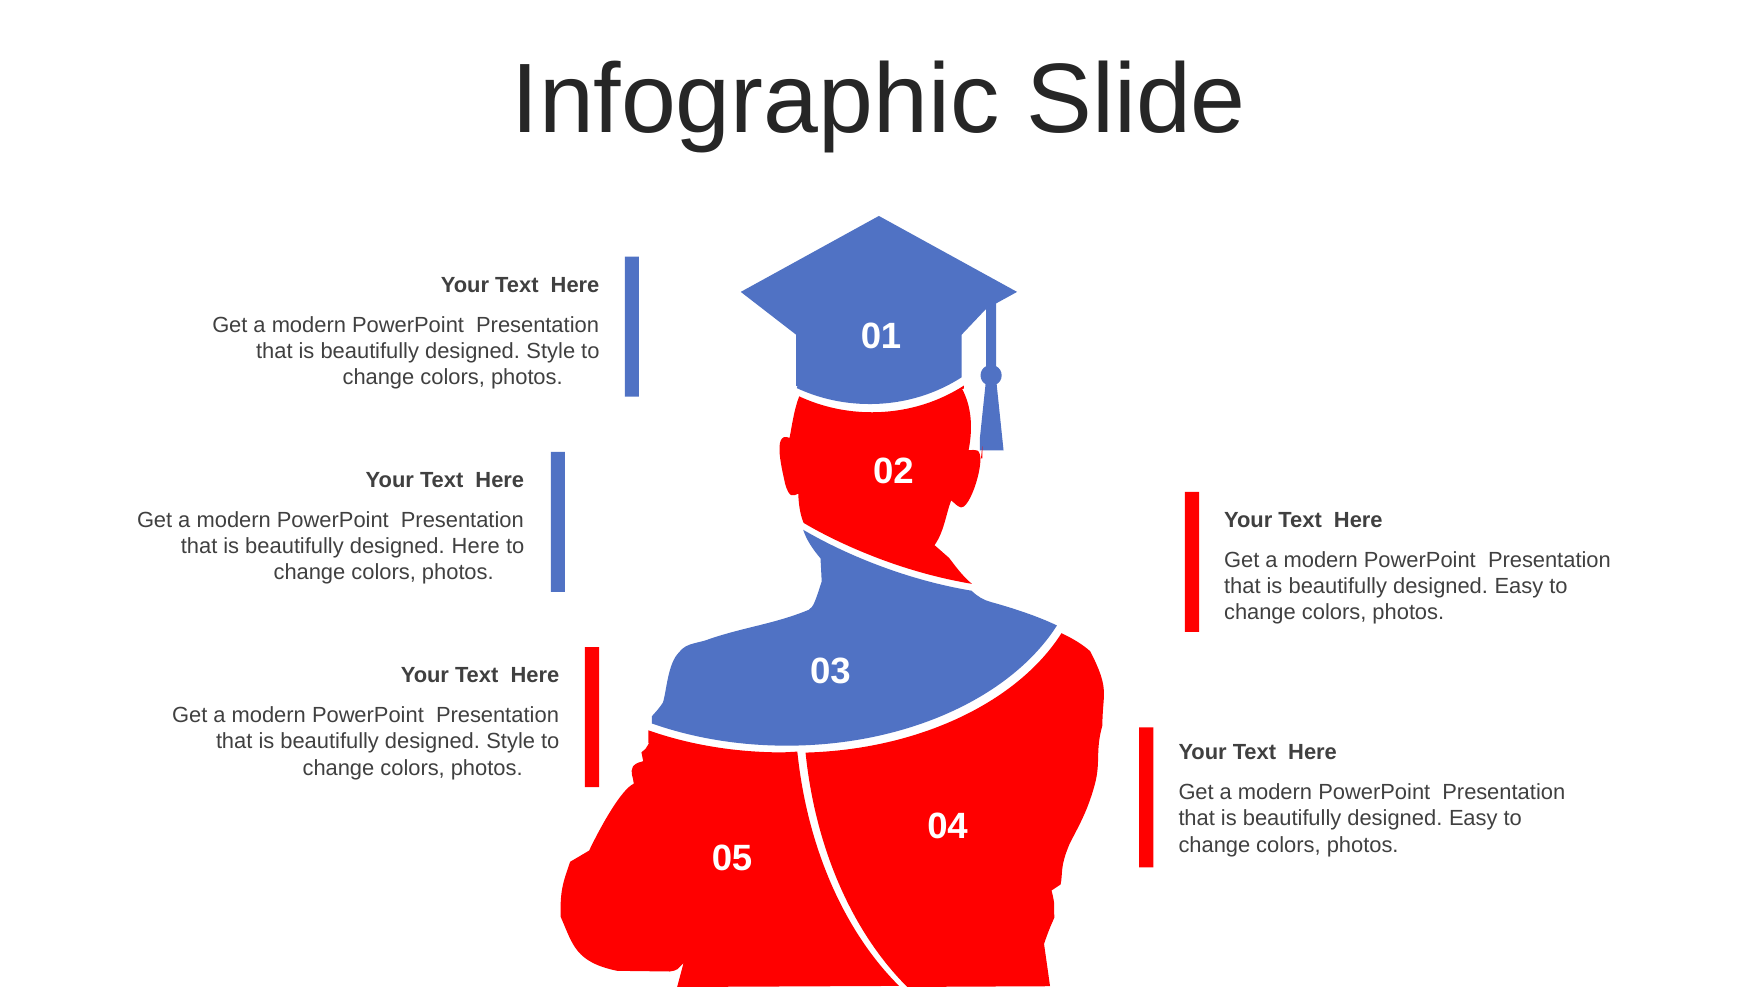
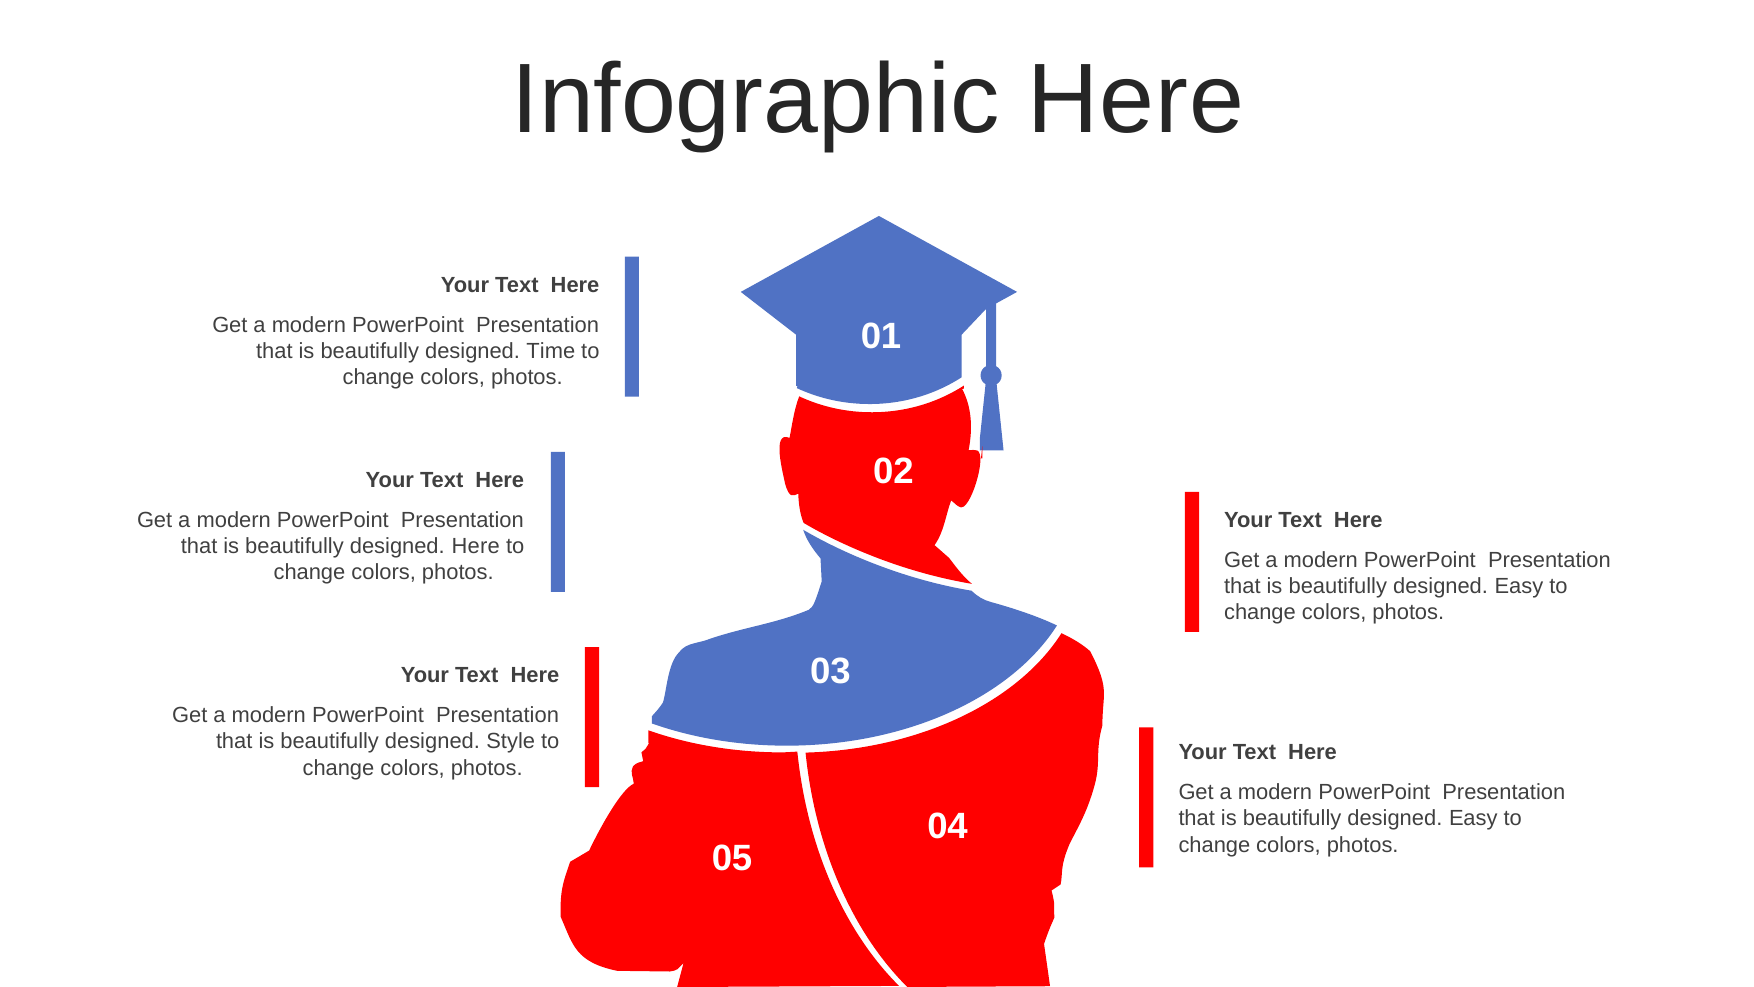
Infographic Slide: Slide -> Here (1136, 100)
Style: Style -> Time (551, 351)
